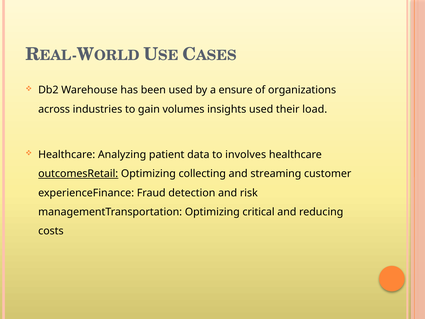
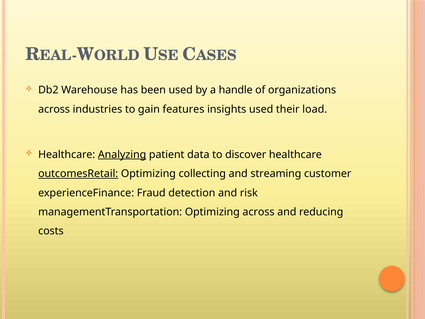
ensure: ensure -> handle (236, 90)
volumes: volumes -> features (183, 109)
Analyzing underline: none -> present (122, 154)
involves: involves -> discover (246, 154)
Optimizing critical: critical -> across (259, 212)
